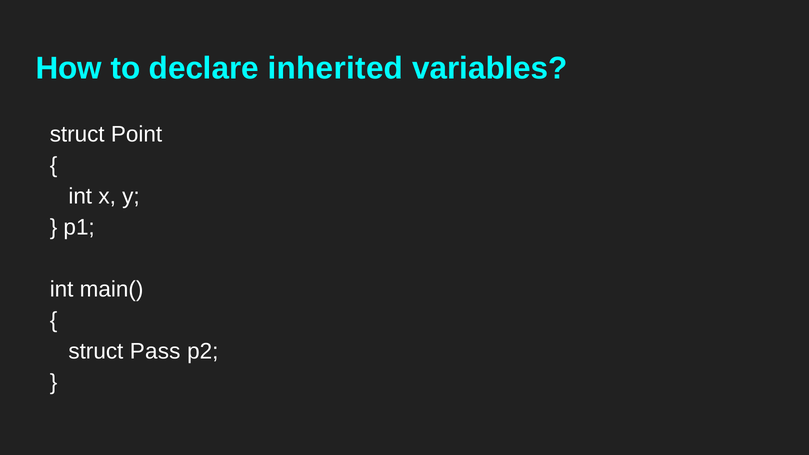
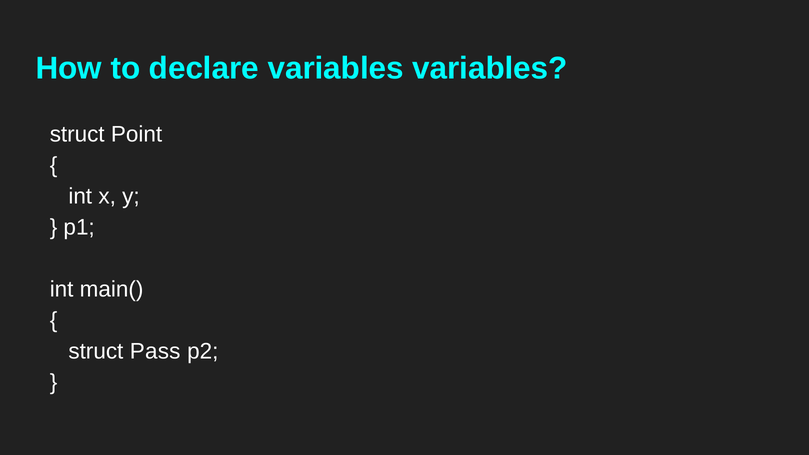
declare inherited: inherited -> variables (336, 69)
